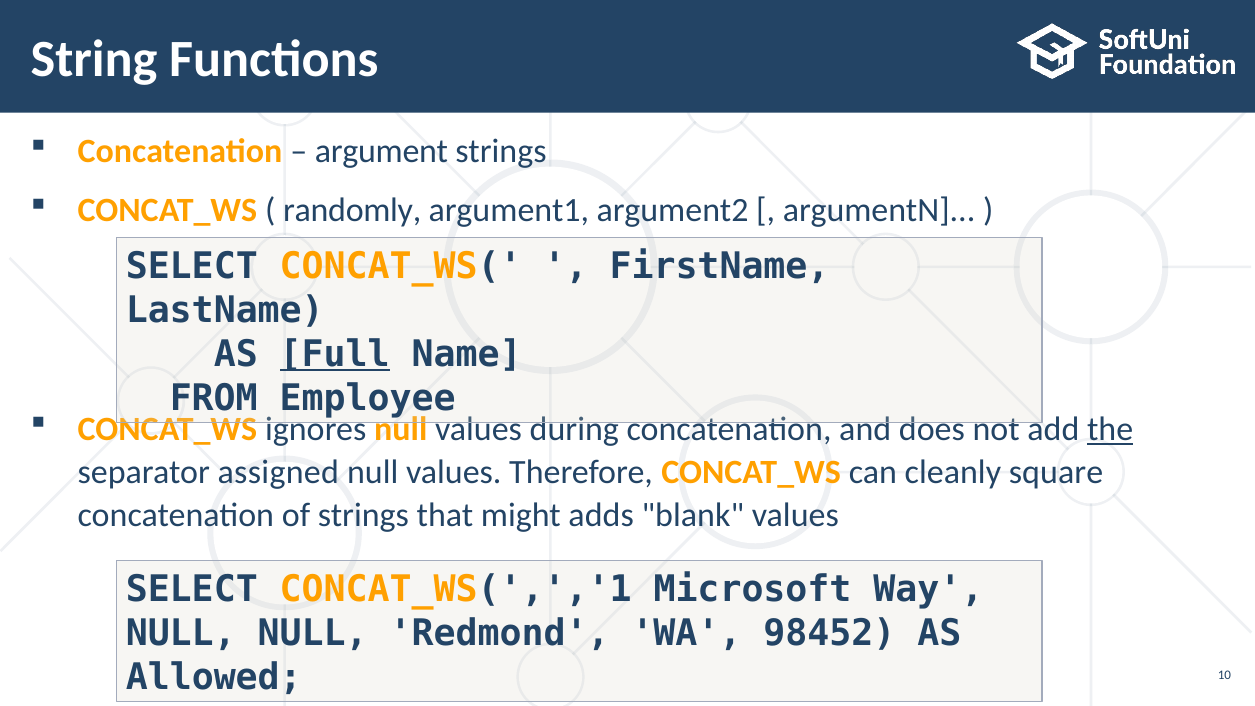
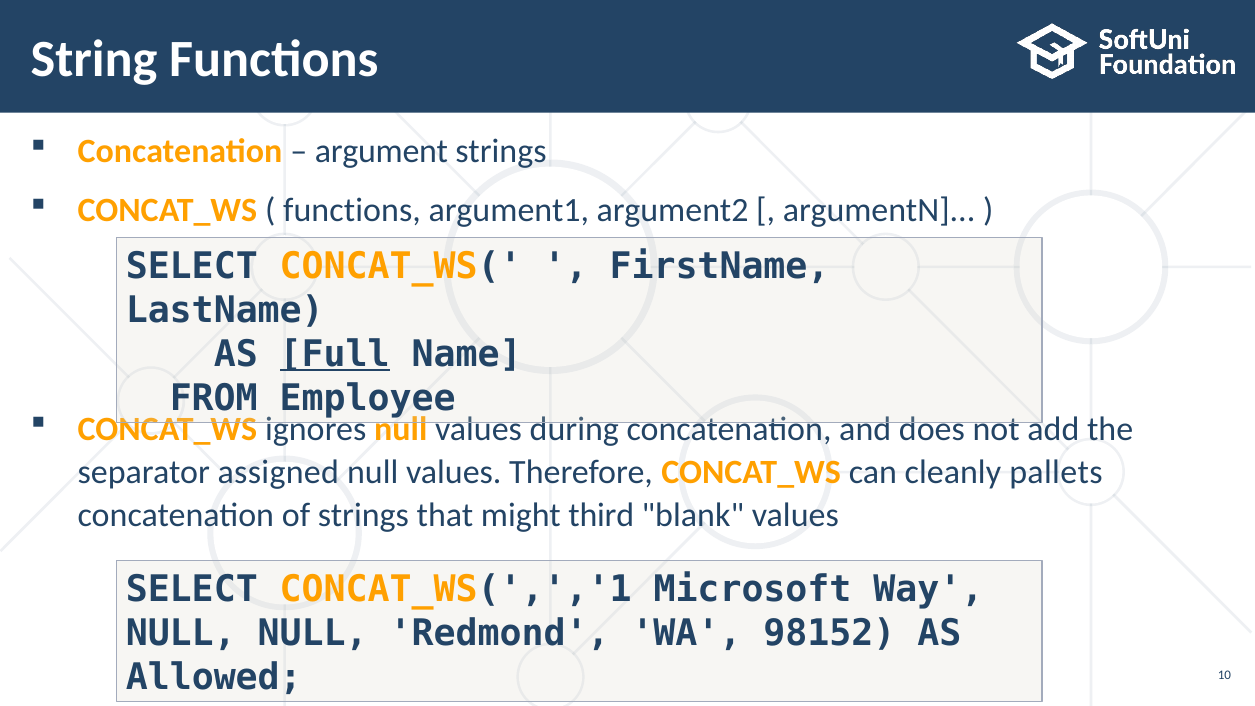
randomly: randomly -> functions (352, 210)
the underline: present -> none (1110, 429)
square: square -> pallets (1056, 472)
adds: adds -> third (601, 515)
98452: 98452 -> 98152 (829, 633)
